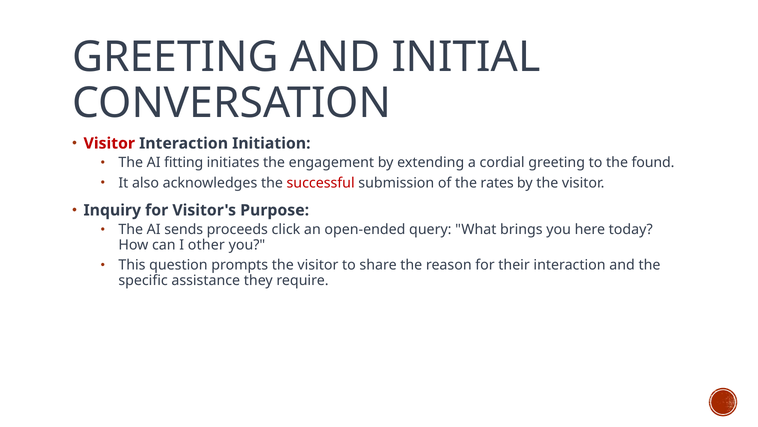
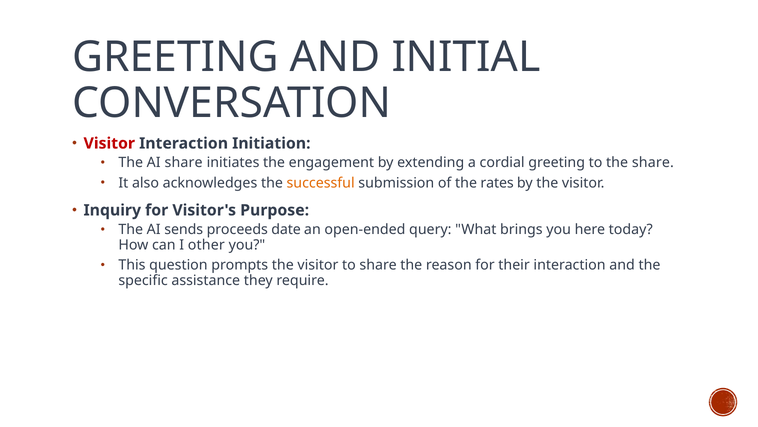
AI fitting: fitting -> share (184, 163)
the found: found -> share (653, 163)
successful colour: red -> orange (321, 183)
click: click -> date (286, 229)
